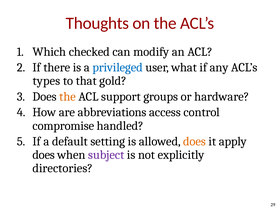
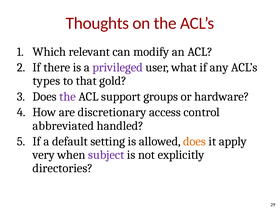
checked: checked -> relevant (89, 52)
privileged colour: blue -> purple (118, 67)
the colour: orange -> purple (68, 97)
abbreviations: abbreviations -> discretionary (112, 112)
compromise: compromise -> abbreviated (63, 126)
does: does -> very (44, 155)
